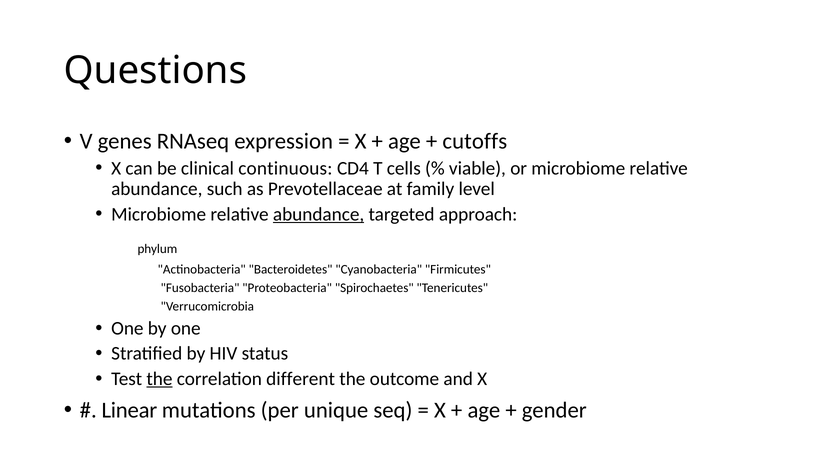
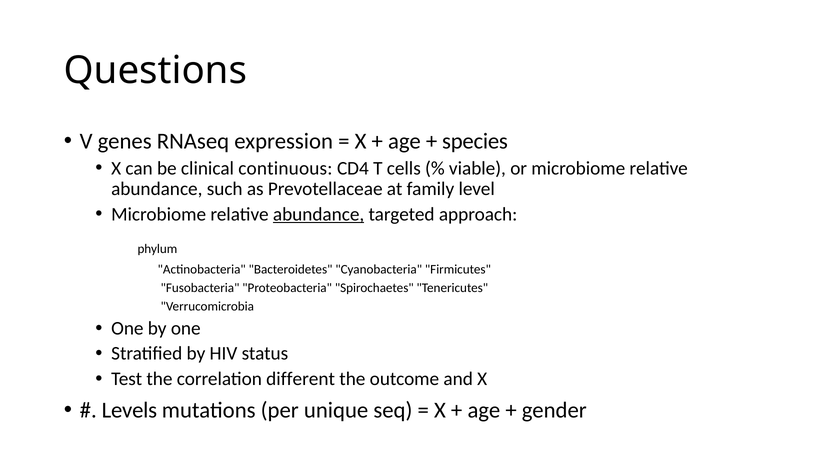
cutoffs: cutoffs -> species (475, 141)
the underline: present -> none (159, 378)
Linear: Linear -> Levels (129, 410)
